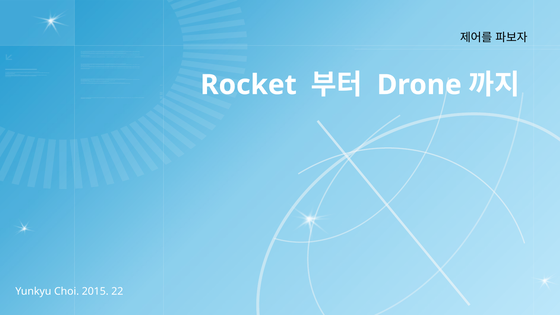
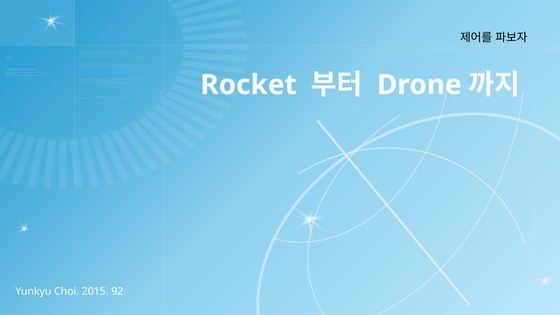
22: 22 -> 92 (117, 291)
